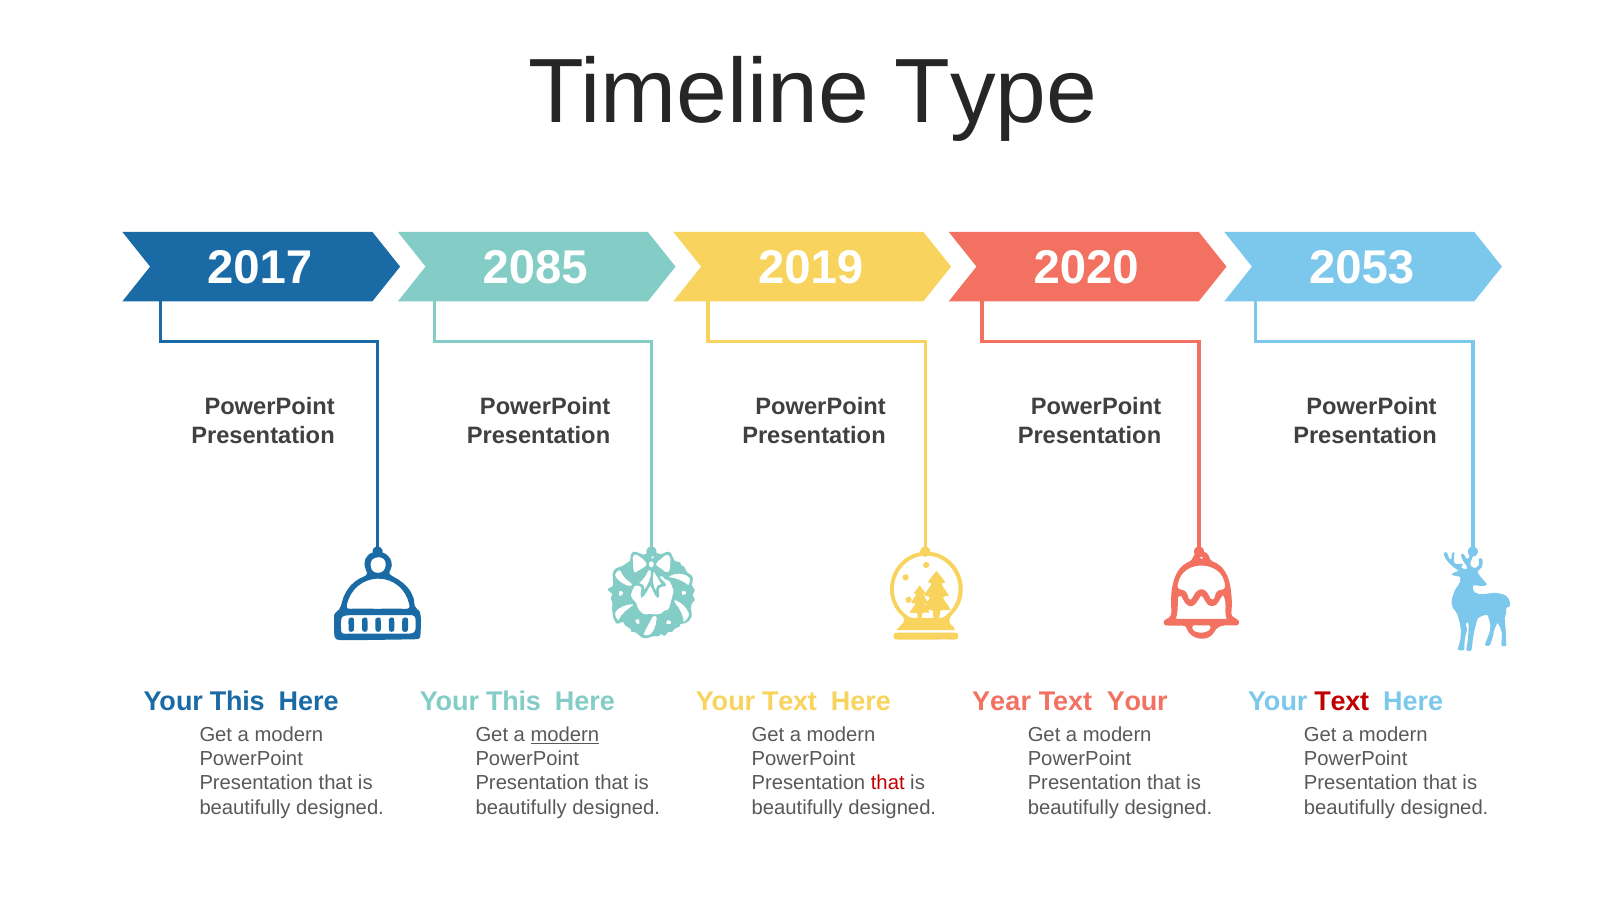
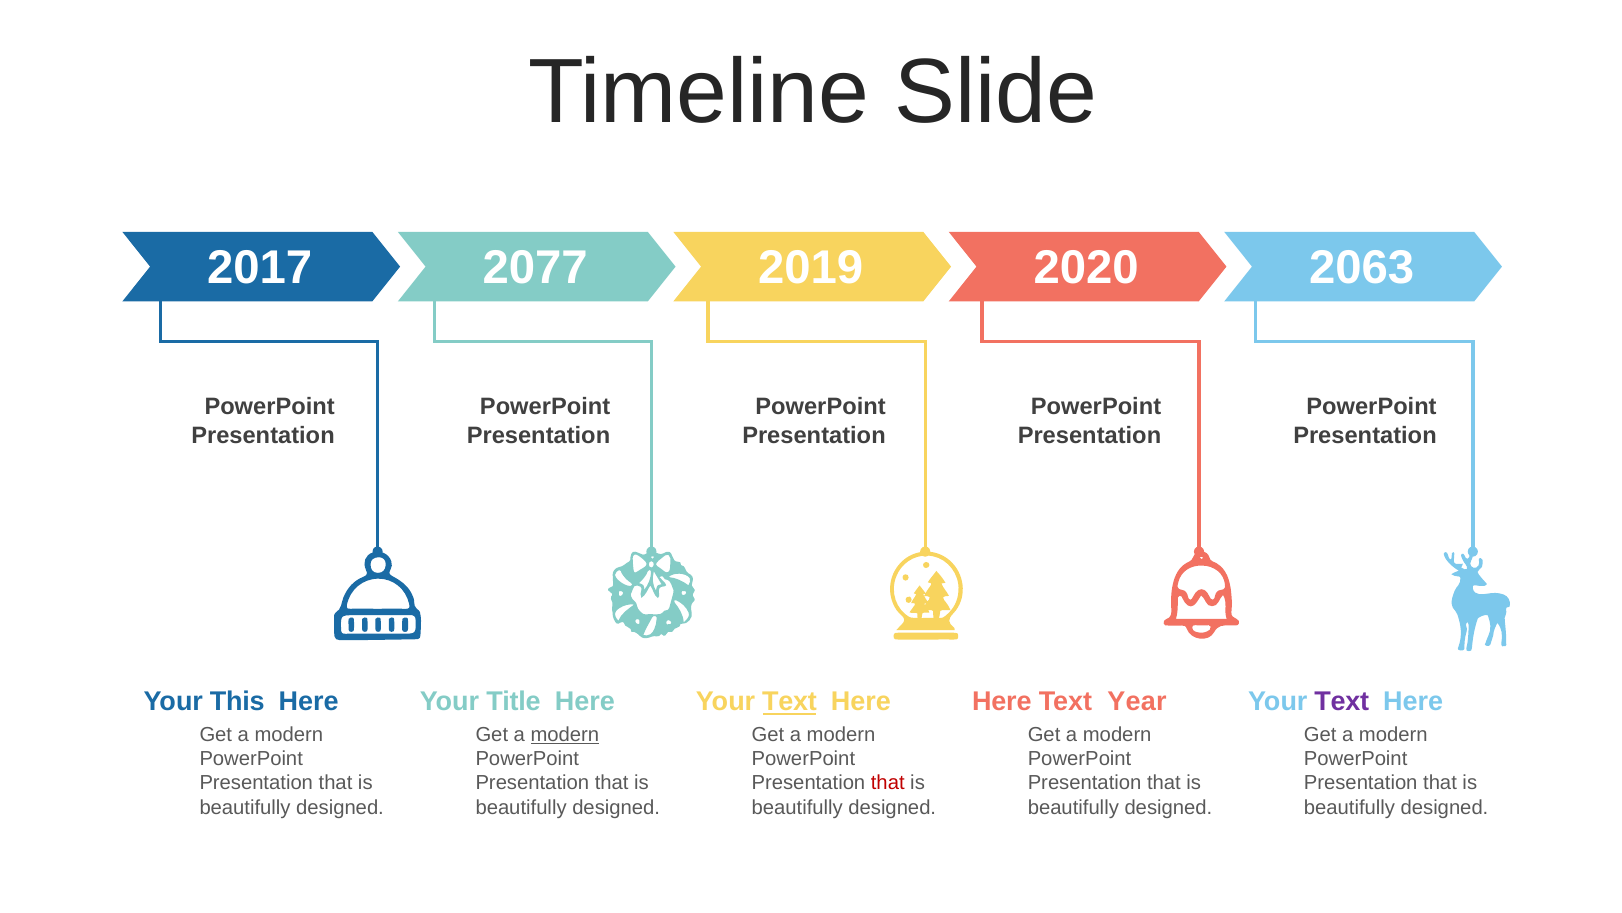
Type: Type -> Slide (996, 93)
2085: 2085 -> 2077 (535, 268)
2053: 2053 -> 2063 (1362, 268)
This: This -> Title (513, 702)
Text underline: none -> present (790, 702)
Year: Year -> Here (1002, 702)
Text Your: Your -> Year (1137, 702)
Text colour: red -> purple (1342, 702)
